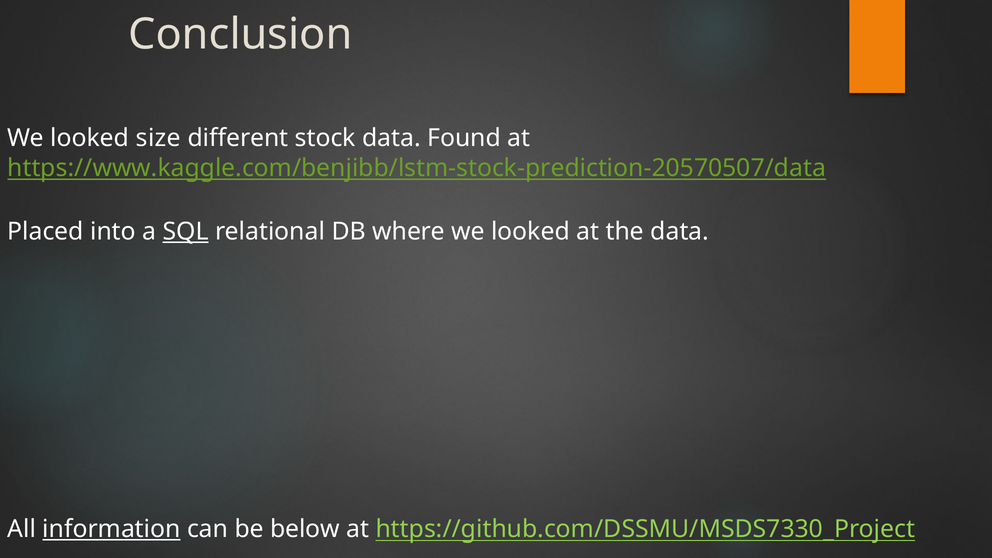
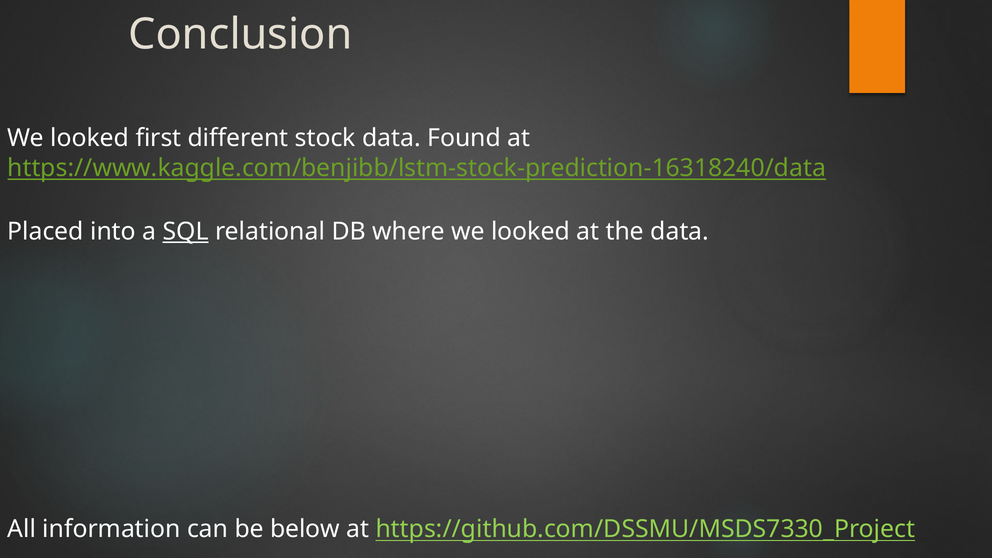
size: size -> first (158, 138)
https://www.kaggle.com/benjibb/lstm-stock-prediction-20570507/data: https://www.kaggle.com/benjibb/lstm-stock-prediction-20570507/data -> https://www.kaggle.com/benjibb/lstm-stock-prediction-16318240/data (417, 168)
information underline: present -> none (111, 529)
